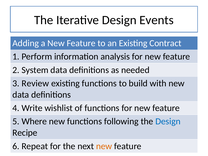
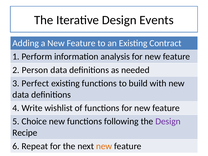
System: System -> Person (35, 70)
Review: Review -> Perfect (35, 83)
Where: Where -> Choice (34, 121)
Design colour: blue -> purple (168, 121)
